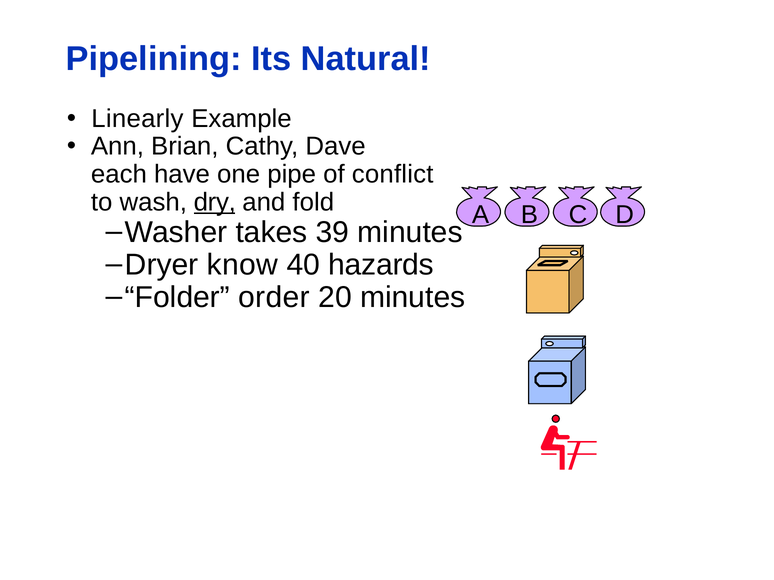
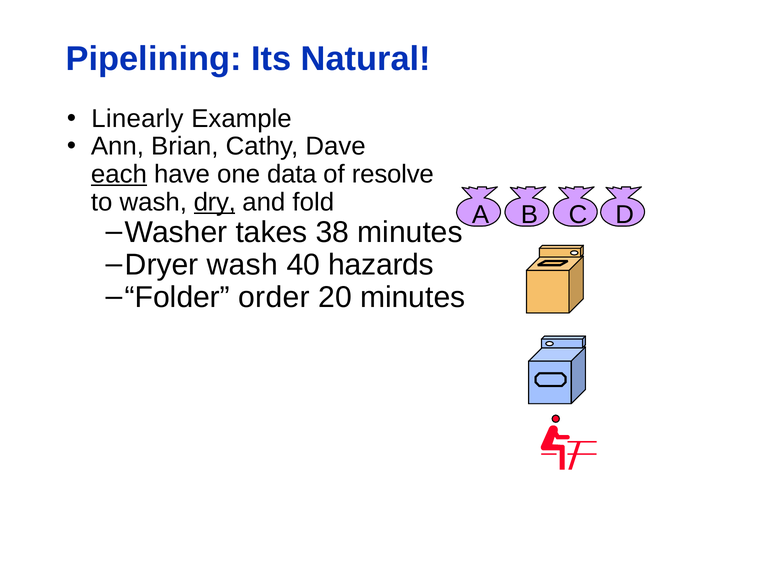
each underline: none -> present (119, 174)
pipe: pipe -> data (292, 174)
conflict: conflict -> resolve (393, 174)
39: 39 -> 38 (332, 232)
Dryer know: know -> wash (242, 265)
